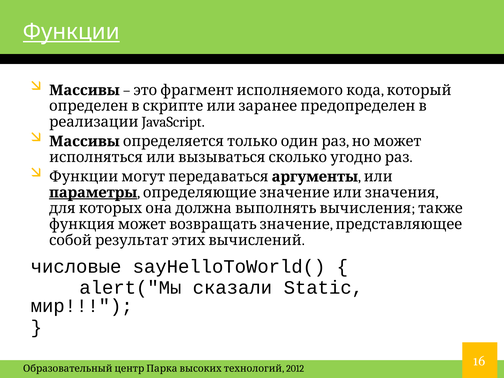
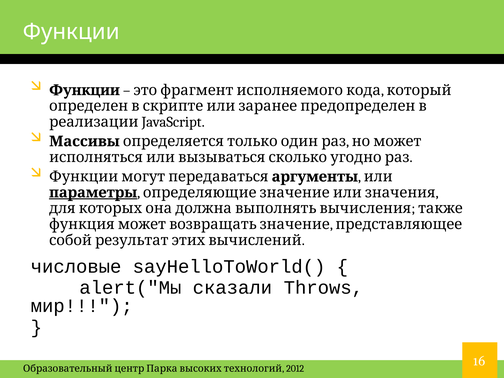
Функции underline: present -> none (71, 32)
Массивы: Массивы -> Функции (85, 90)
Static: Static -> Throws (323, 288)
